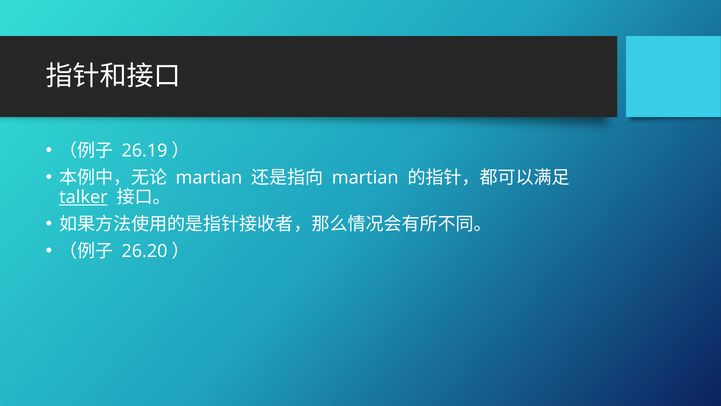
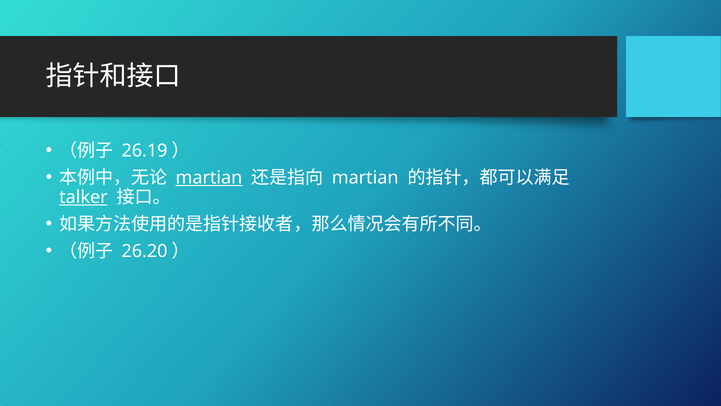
martian underline: none -> present (209, 177)
